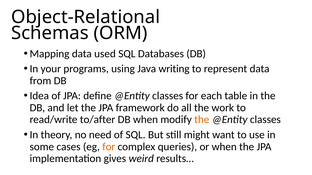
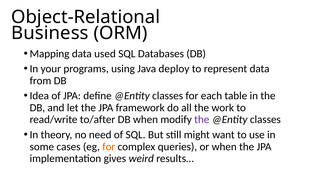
Schemas: Schemas -> Business (50, 33)
writing: writing -> deploy (174, 69)
the colour: orange -> purple (202, 120)
